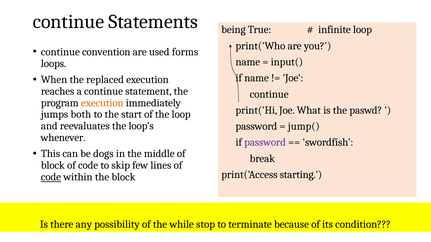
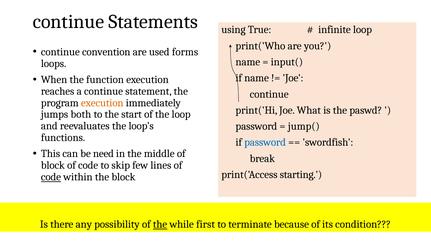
being: being -> using (233, 30)
replaced: replaced -> function (105, 80)
whenever: whenever -> functions (63, 138)
password colour: purple -> blue (265, 143)
dogs: dogs -> need (103, 154)
the underline: none -> present (160, 225)
stop: stop -> first (206, 225)
